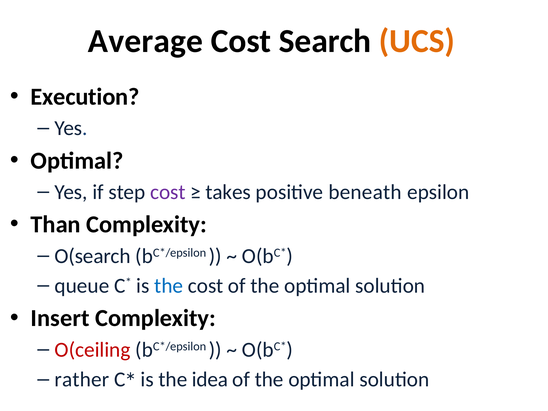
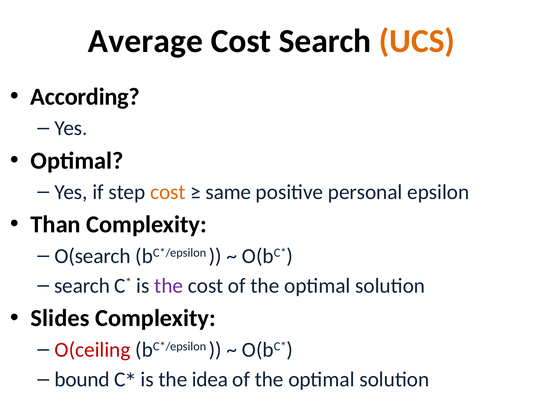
Execution: Execution -> According (85, 97)
cost colour: purple -> orange (168, 192)
takes: takes -> same (228, 192)
beneath: beneath -> personal (365, 192)
queue: queue -> search (82, 286)
the colour: blue -> purple (169, 286)
Insert: Insert -> Slides (60, 318)
rather: rather -> bound (82, 379)
